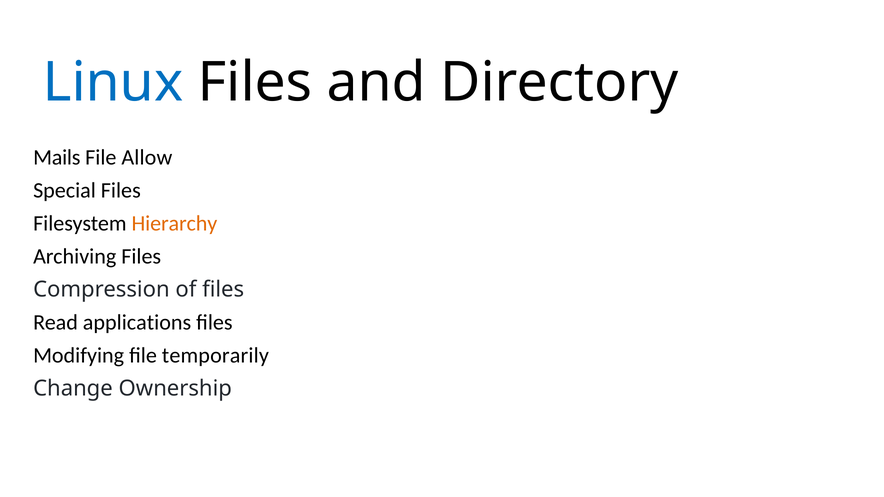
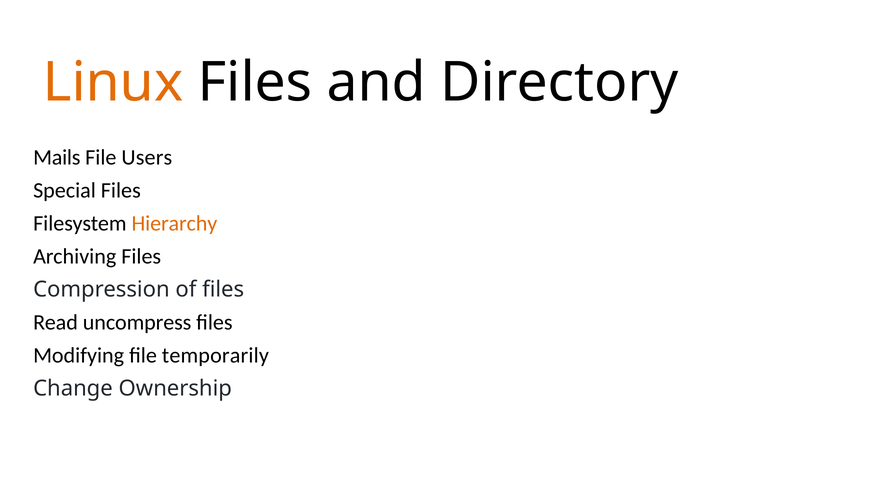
Linux colour: blue -> orange (113, 83)
Allow: Allow -> Users (147, 157)
applications: applications -> uncompress (137, 323)
